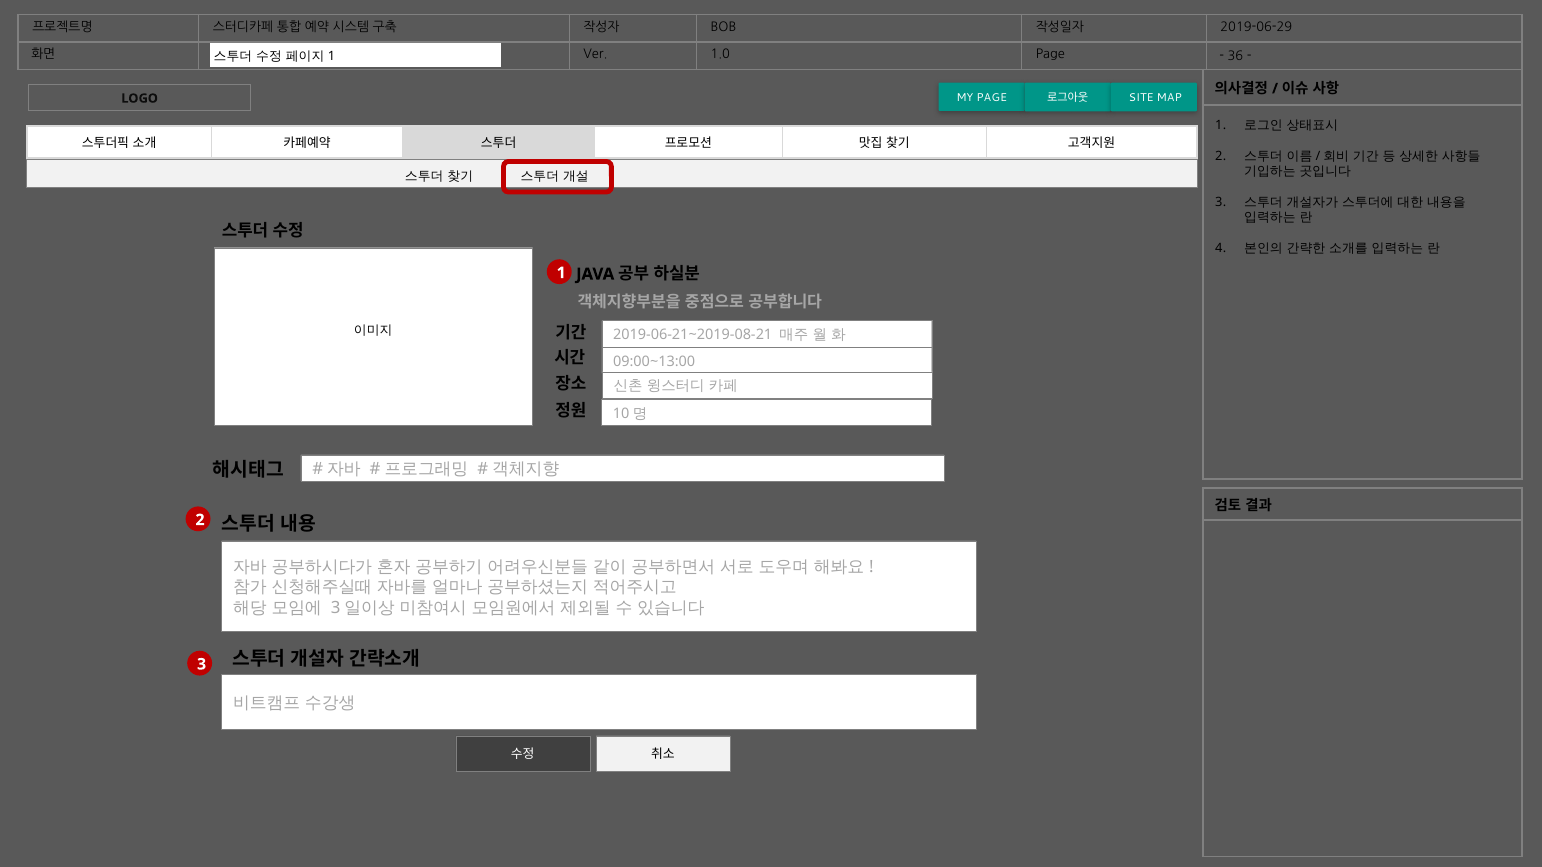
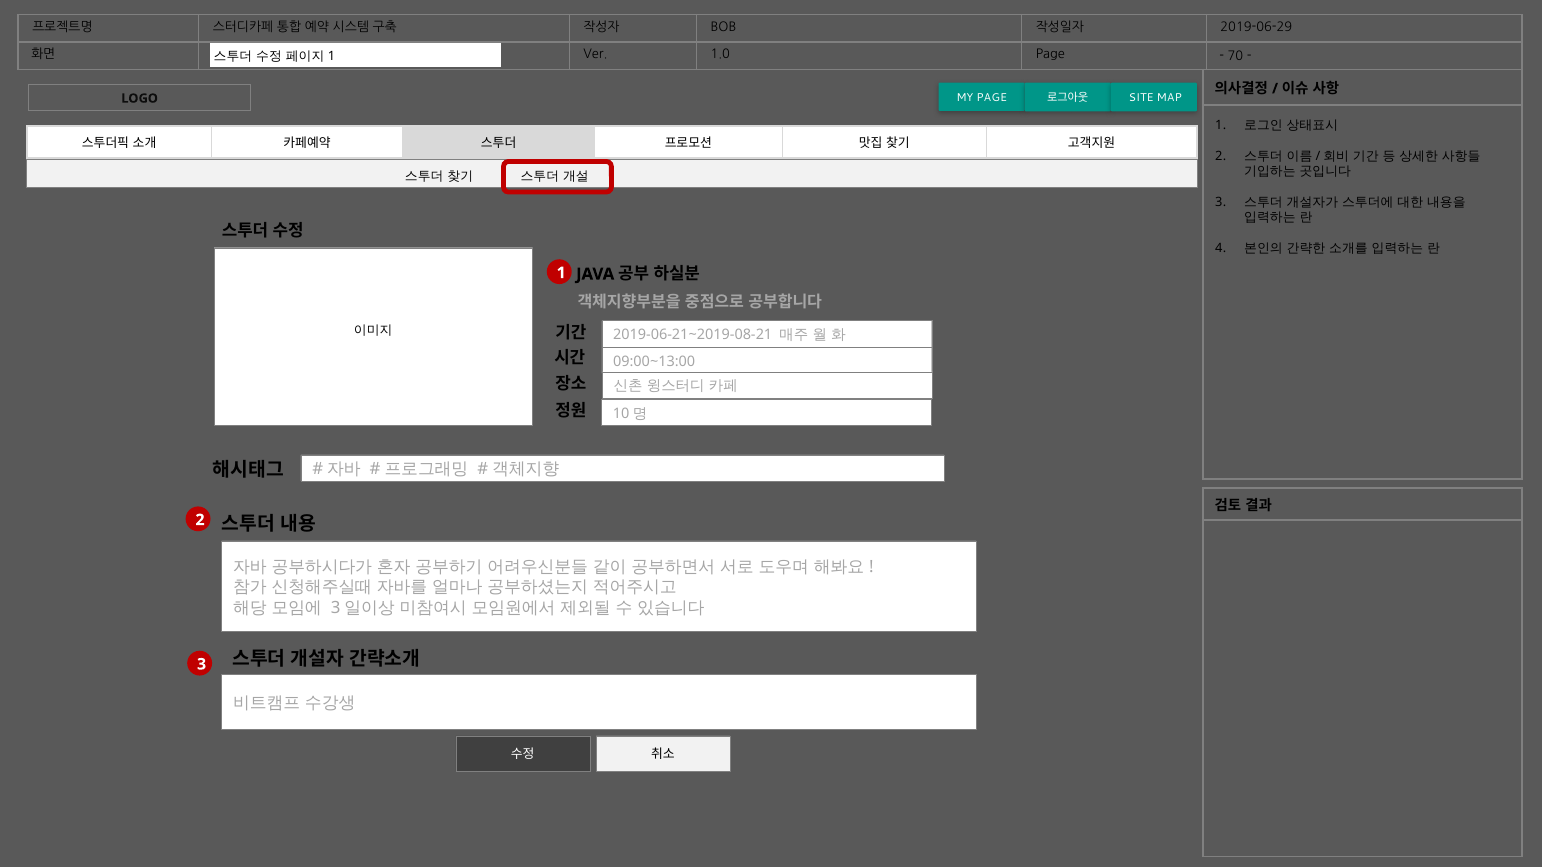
36: 36 -> 70 (1236, 56)
